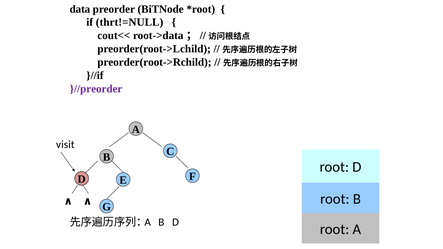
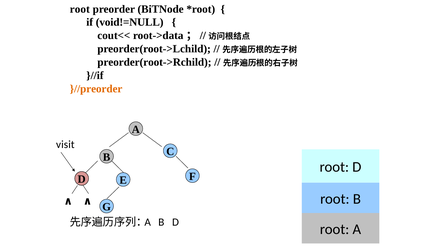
data: data -> root (80, 9)
thrt!=NULL: thrt!=NULL -> void!=NULL (130, 22)
}//preorder colour: purple -> orange (96, 89)
